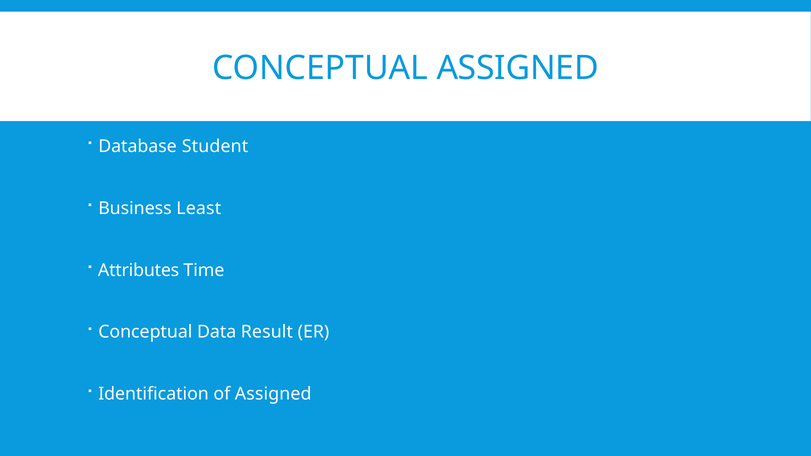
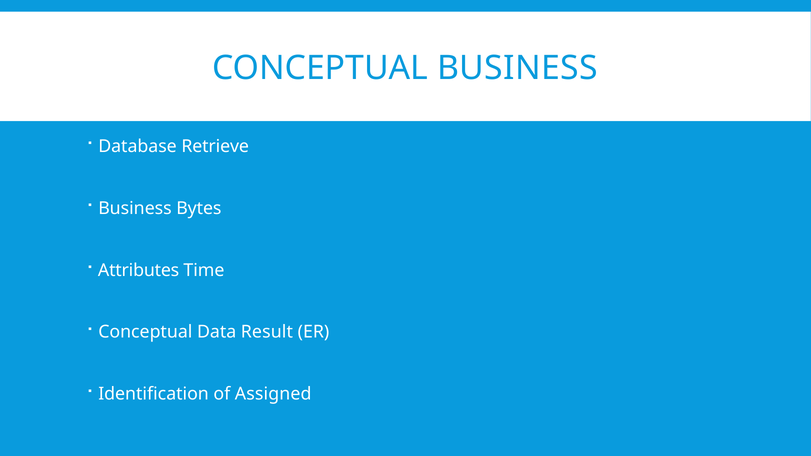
CONCEPTUAL ASSIGNED: ASSIGNED -> BUSINESS (517, 68)
Student: Student -> Retrieve (215, 146)
Least: Least -> Bytes (199, 208)
